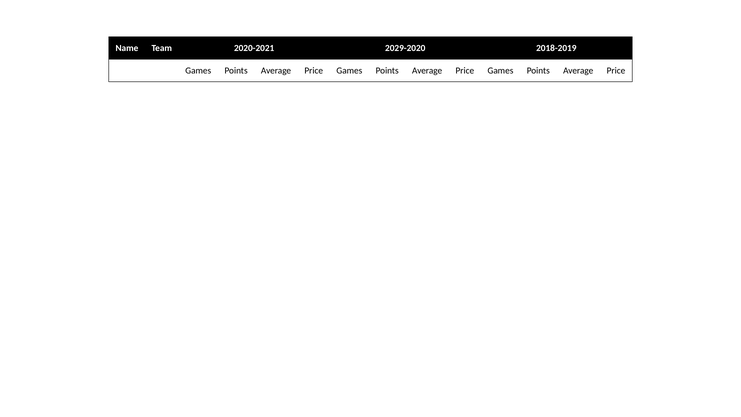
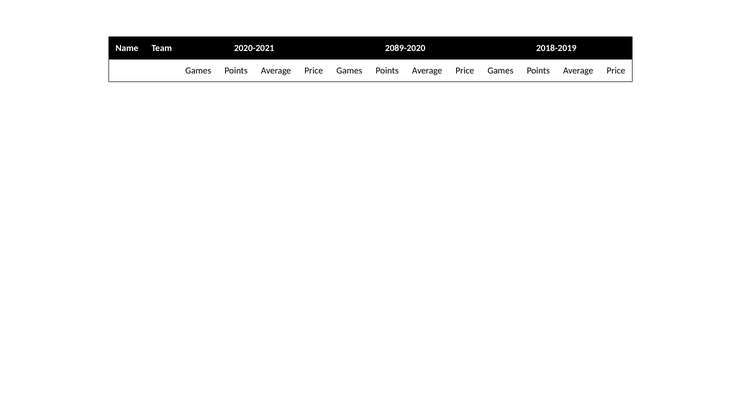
2029-2020: 2029-2020 -> 2089-2020 (405, 48)
